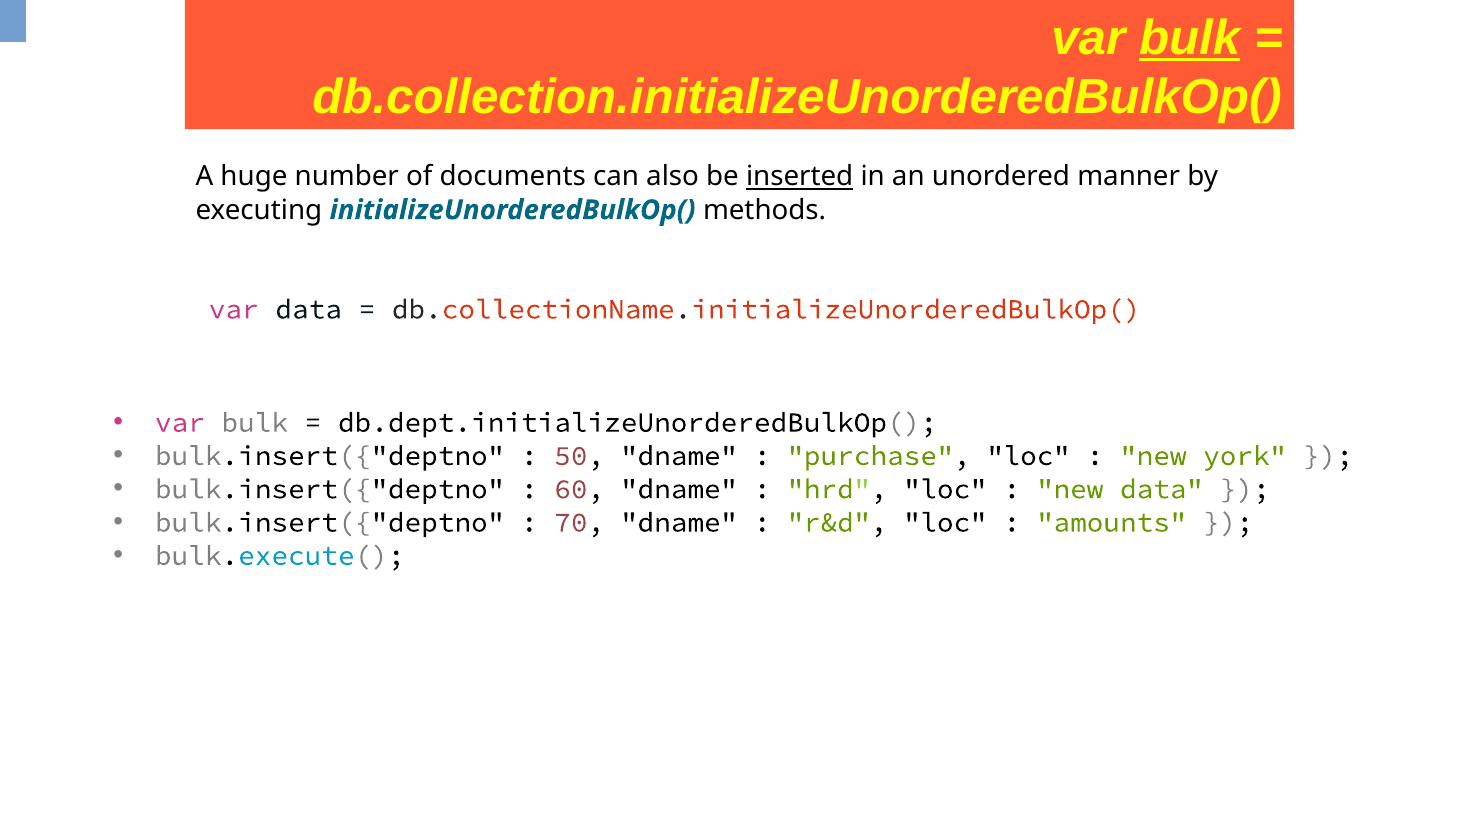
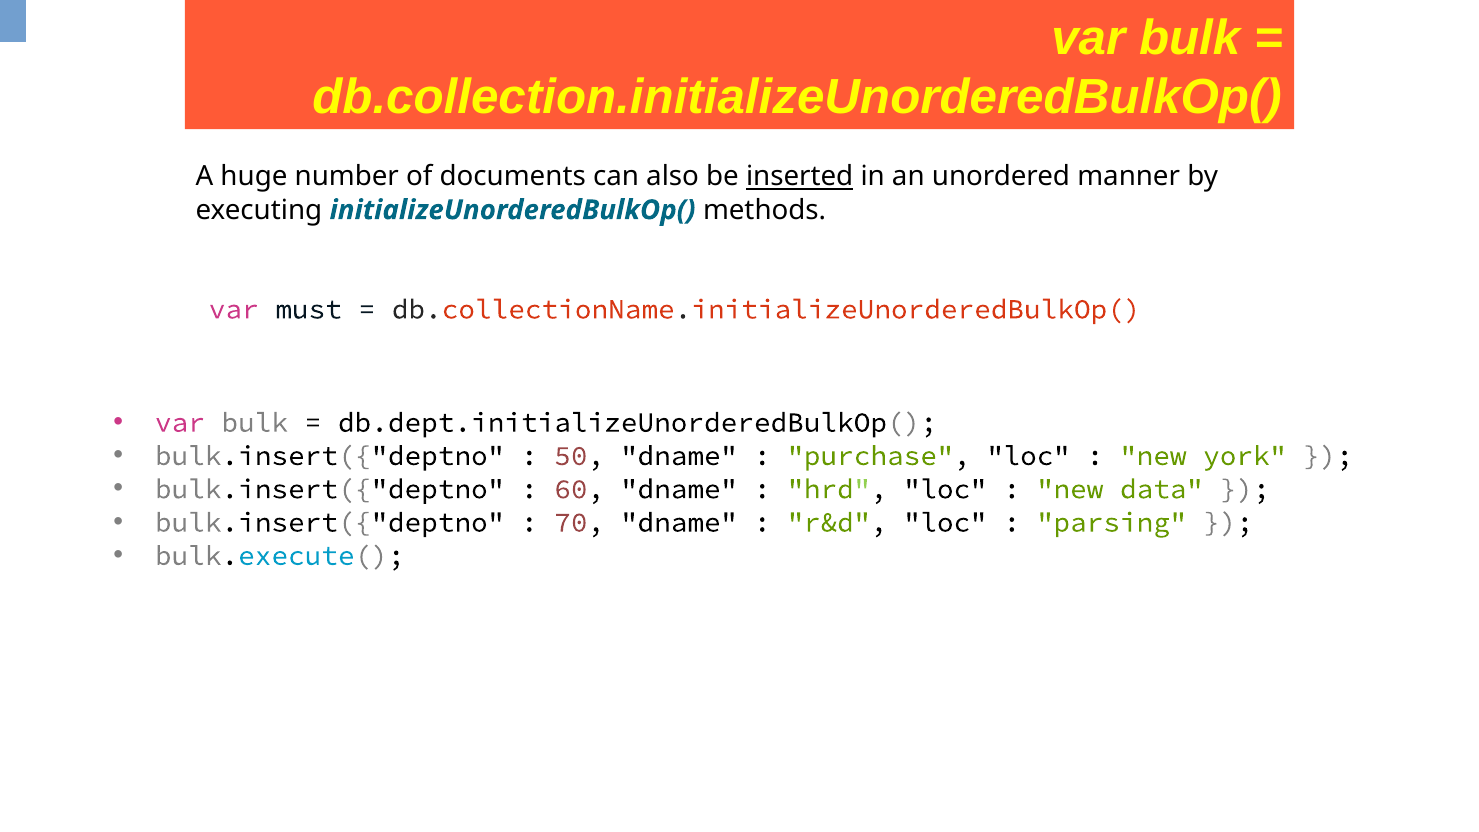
bulk underline: present -> none (1190, 38)
var data: data -> must (309, 309)
amounts: amounts -> parsing (1112, 522)
